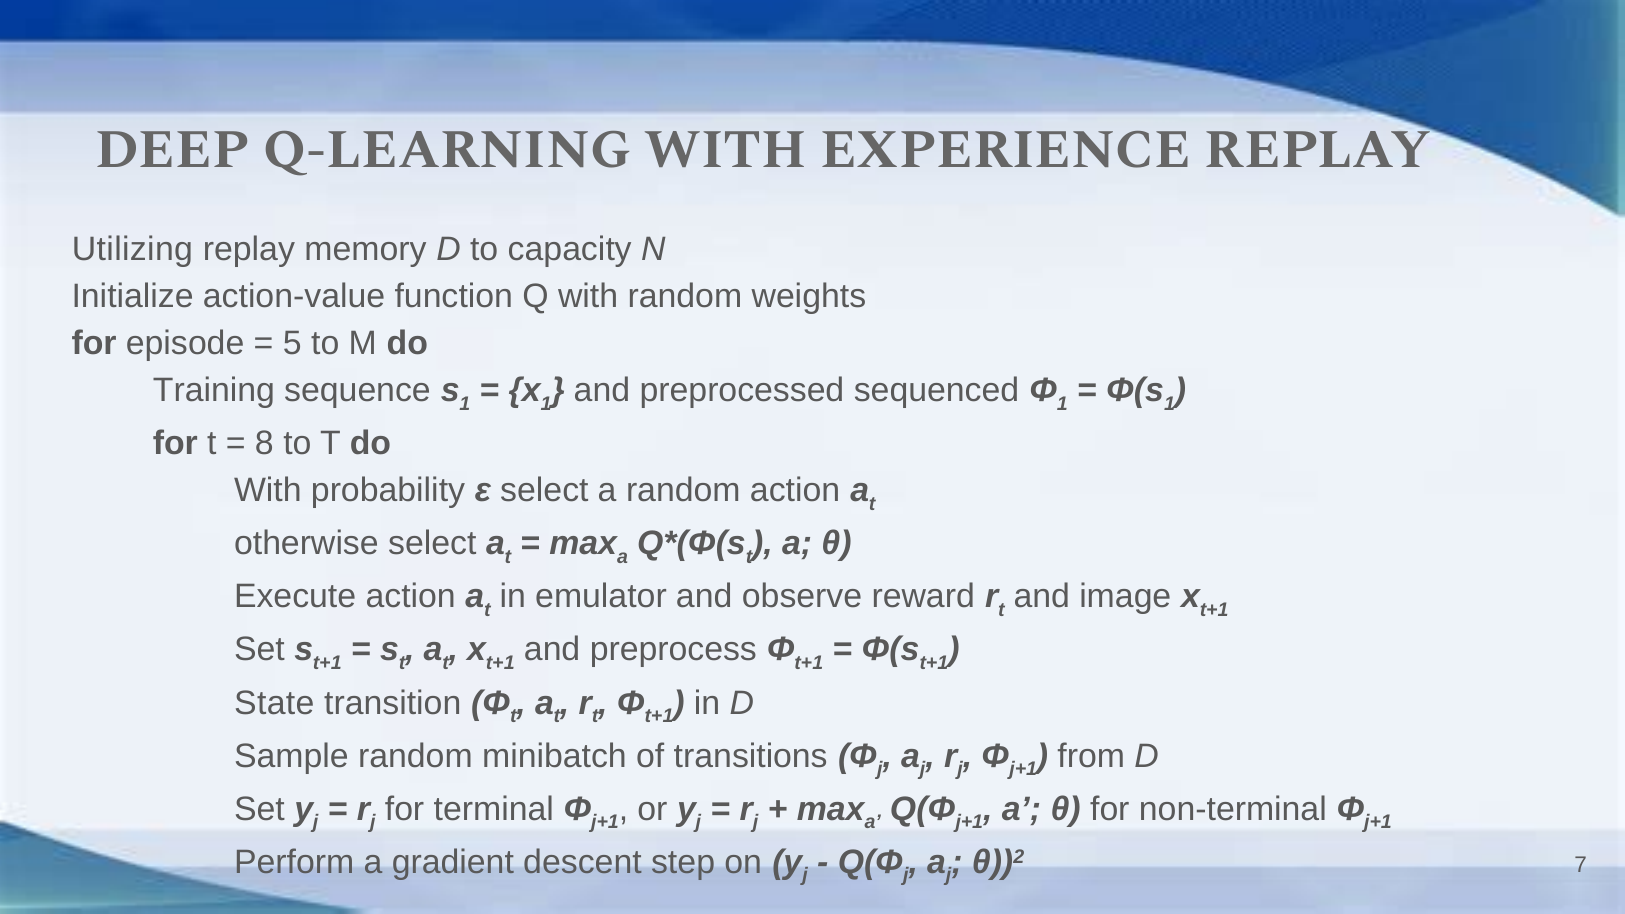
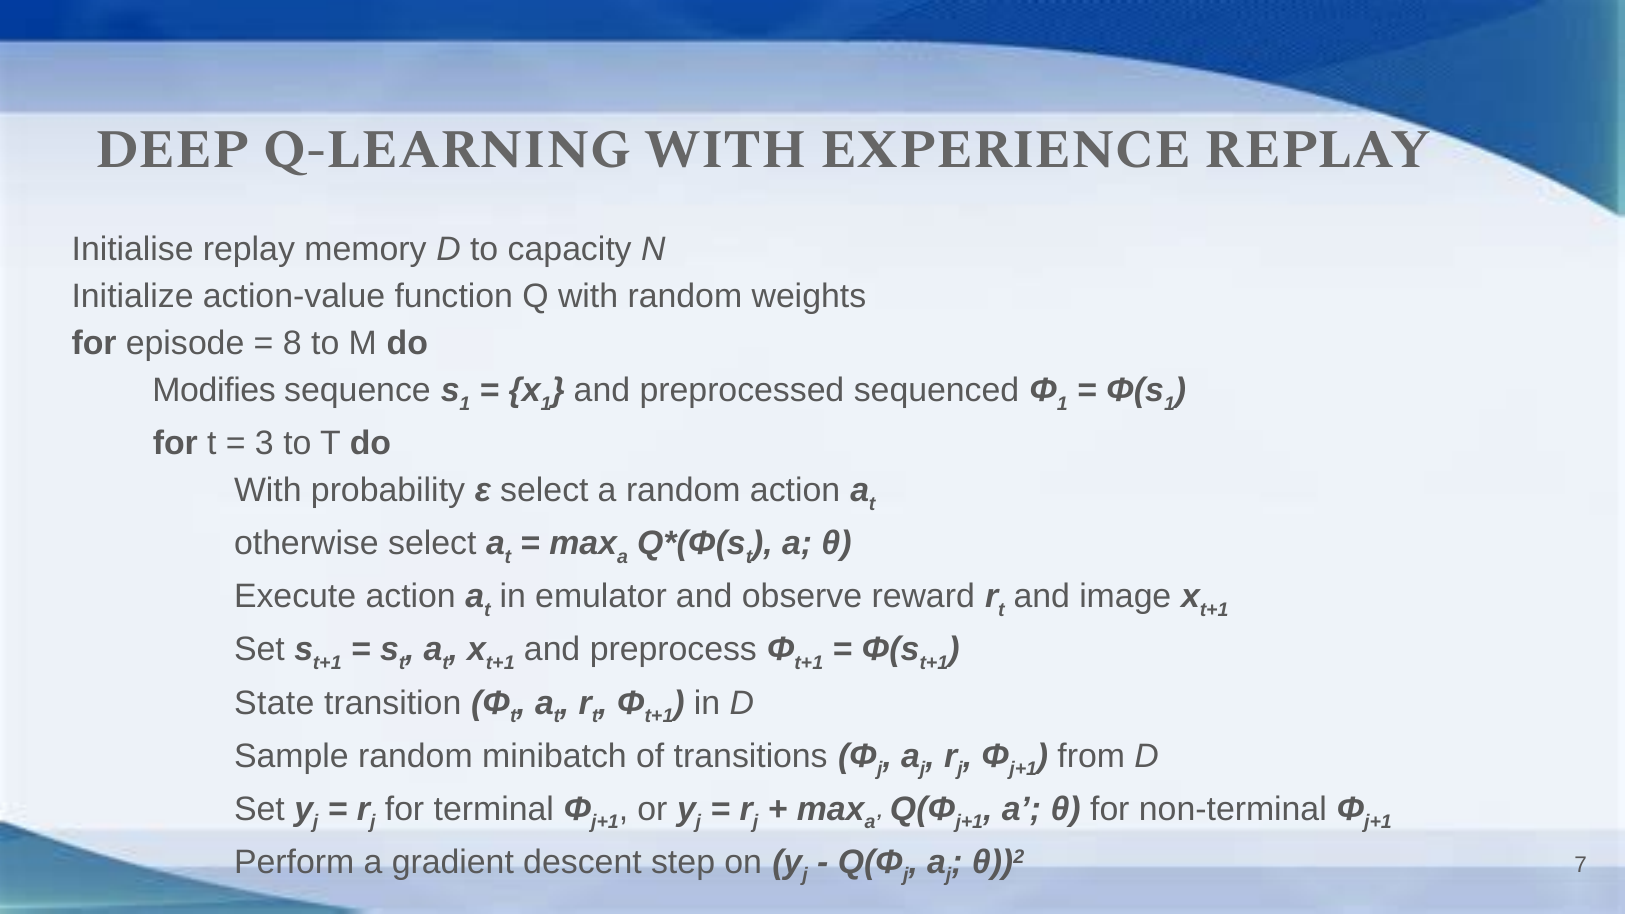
Utilizing: Utilizing -> Initialise (133, 250)
5: 5 -> 8 (292, 343)
Training: Training -> Modifies (214, 391)
8: 8 -> 3 (264, 443)
